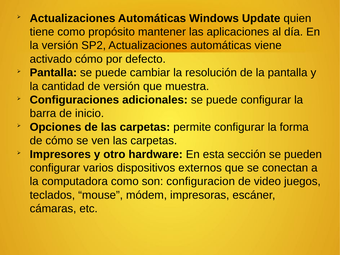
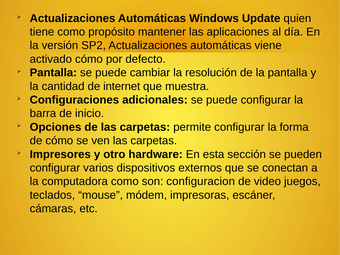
de versión: versión -> internet (122, 86)
